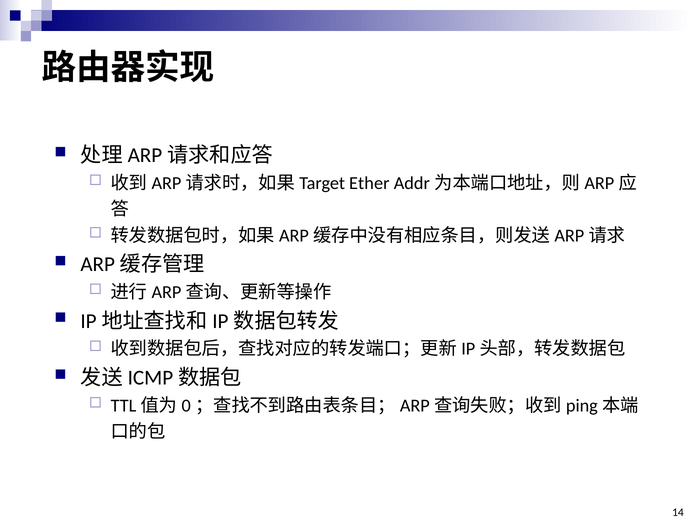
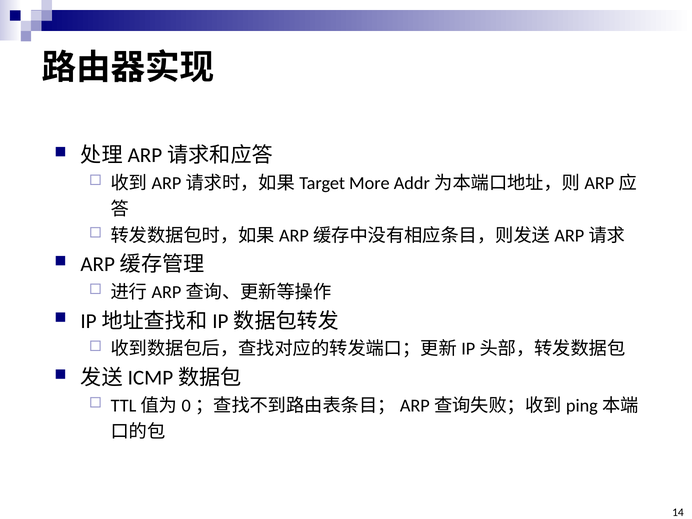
Ether: Ether -> More (369, 183)
